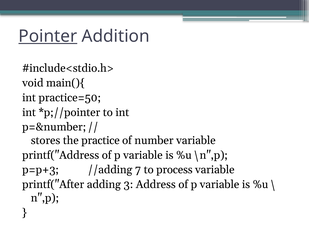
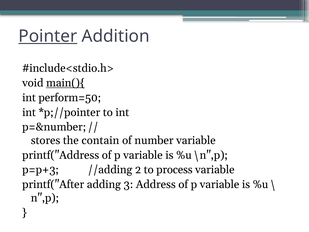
main(){ underline: none -> present (65, 83)
practice=50: practice=50 -> perform=50 (70, 98)
practice: practice -> contain (100, 140)
7: 7 -> 2 (138, 170)
